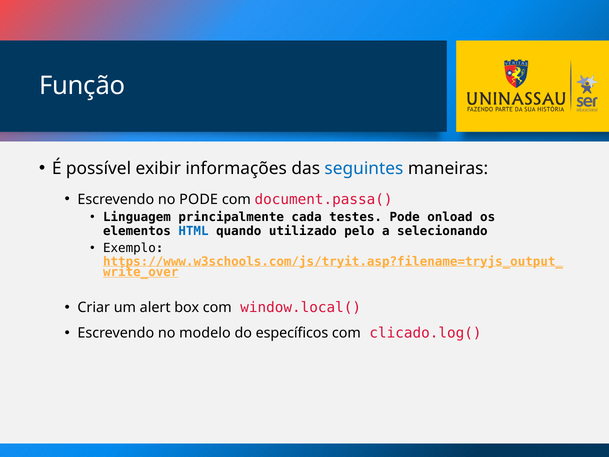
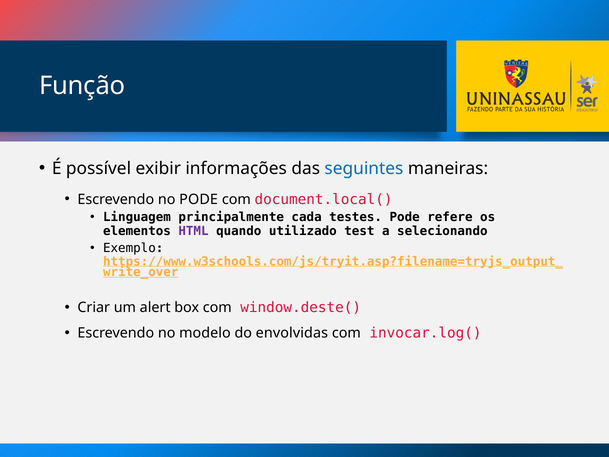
document.passa(: document.passa( -> document.local( (324, 199)
onload: onload -> refere (450, 217)
HTML colour: blue -> purple (193, 231)
pelo: pelo -> test (359, 231)
window.local(: window.local( -> window.deste( (301, 307)
específicos: específicos -> envolvidas (292, 333)
clicado.log(: clicado.log( -> invocar.log( (426, 333)
